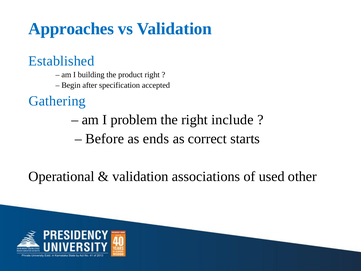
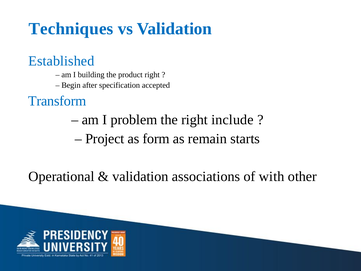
Approaches: Approaches -> Techniques (71, 29)
Gathering: Gathering -> Transform (57, 101)
Before: Before -> Project (105, 139)
ends: ends -> form (156, 139)
correct: correct -> remain (207, 139)
used: used -> with (272, 176)
